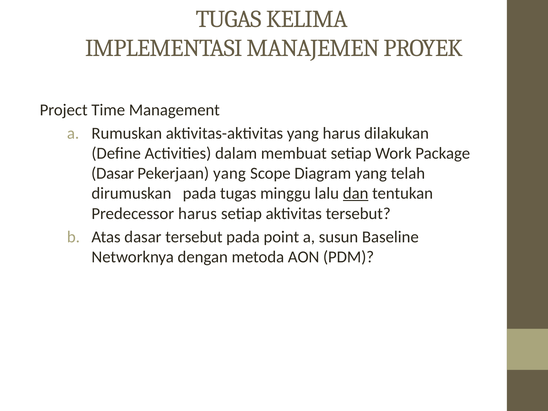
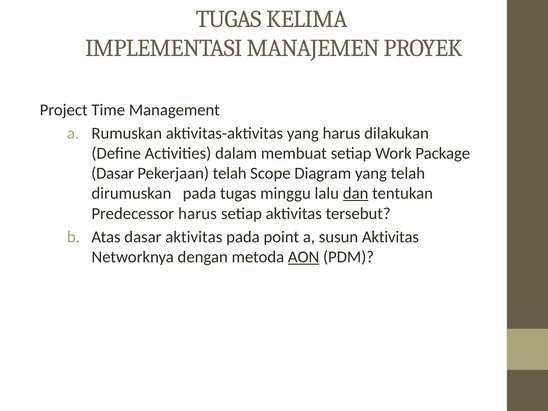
Pekerjaan yang: yang -> telah (230, 173)
dasar tersebut: tersebut -> aktivitas (194, 237)
susun Baseline: Baseline -> Aktivitas (390, 237)
AON underline: none -> present (304, 257)
